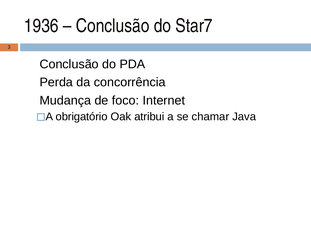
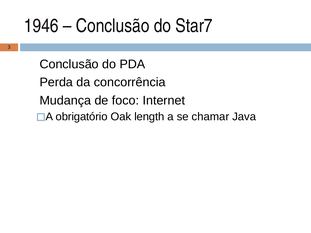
1936: 1936 -> 1946 (41, 26)
atribui: atribui -> length (149, 117)
